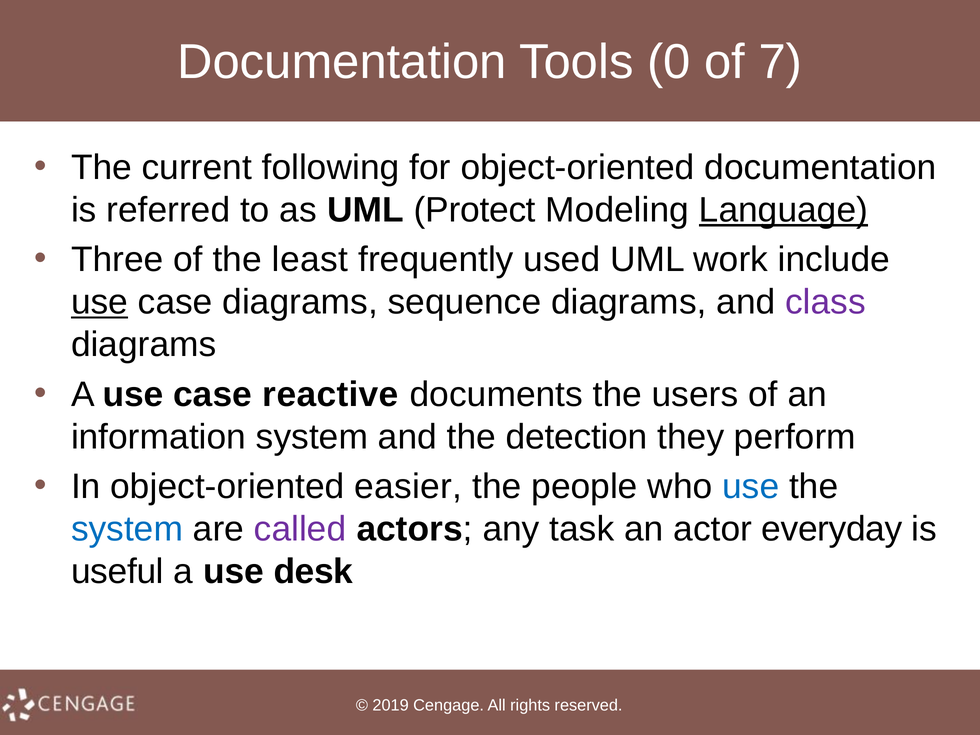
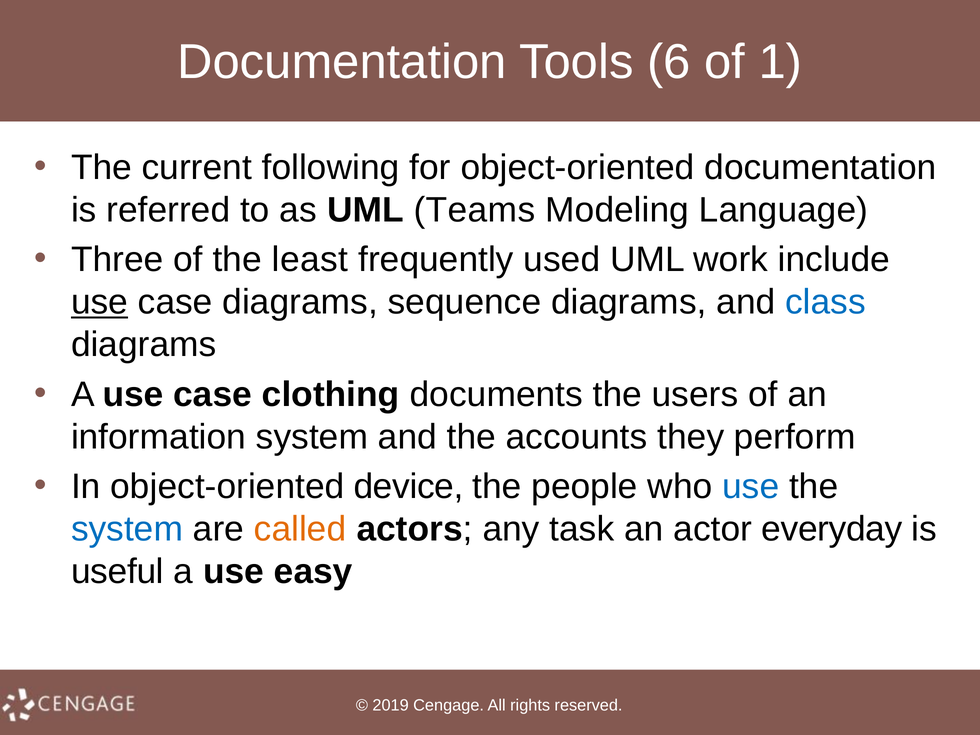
0: 0 -> 6 (669, 62)
7: 7 -> 1 (780, 62)
Protect: Protect -> Teams (474, 210)
Language underline: present -> none (783, 210)
class colour: purple -> blue (826, 302)
reactive: reactive -> clothing (331, 394)
detection: detection -> accounts (577, 437)
easier: easier -> device (409, 487)
called colour: purple -> orange (300, 529)
desk: desk -> easy (313, 572)
